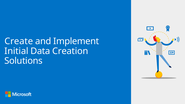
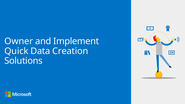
Create: Create -> Owner (19, 41)
Initial: Initial -> Quick (16, 51)
